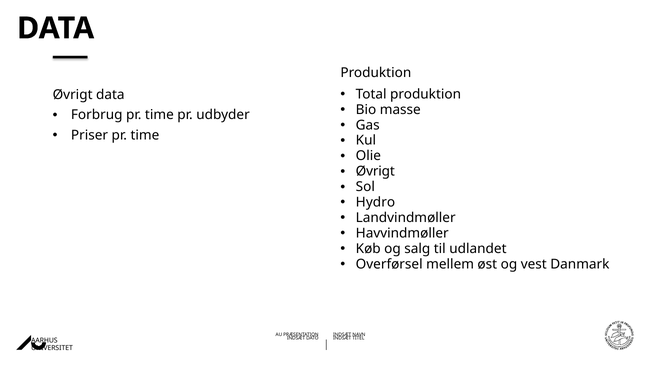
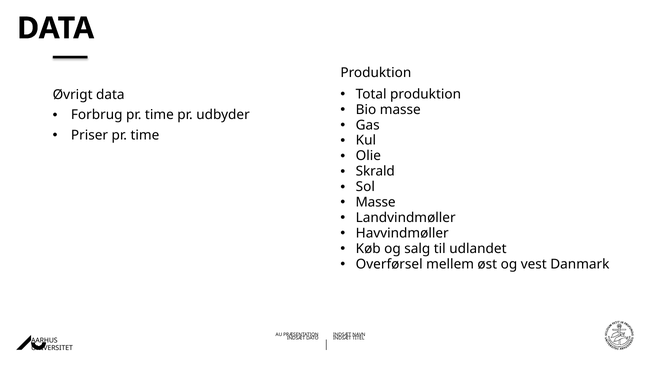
Øvrigt: Øvrigt -> Skrald (375, 172)
Hydro: Hydro -> Masse (376, 203)
